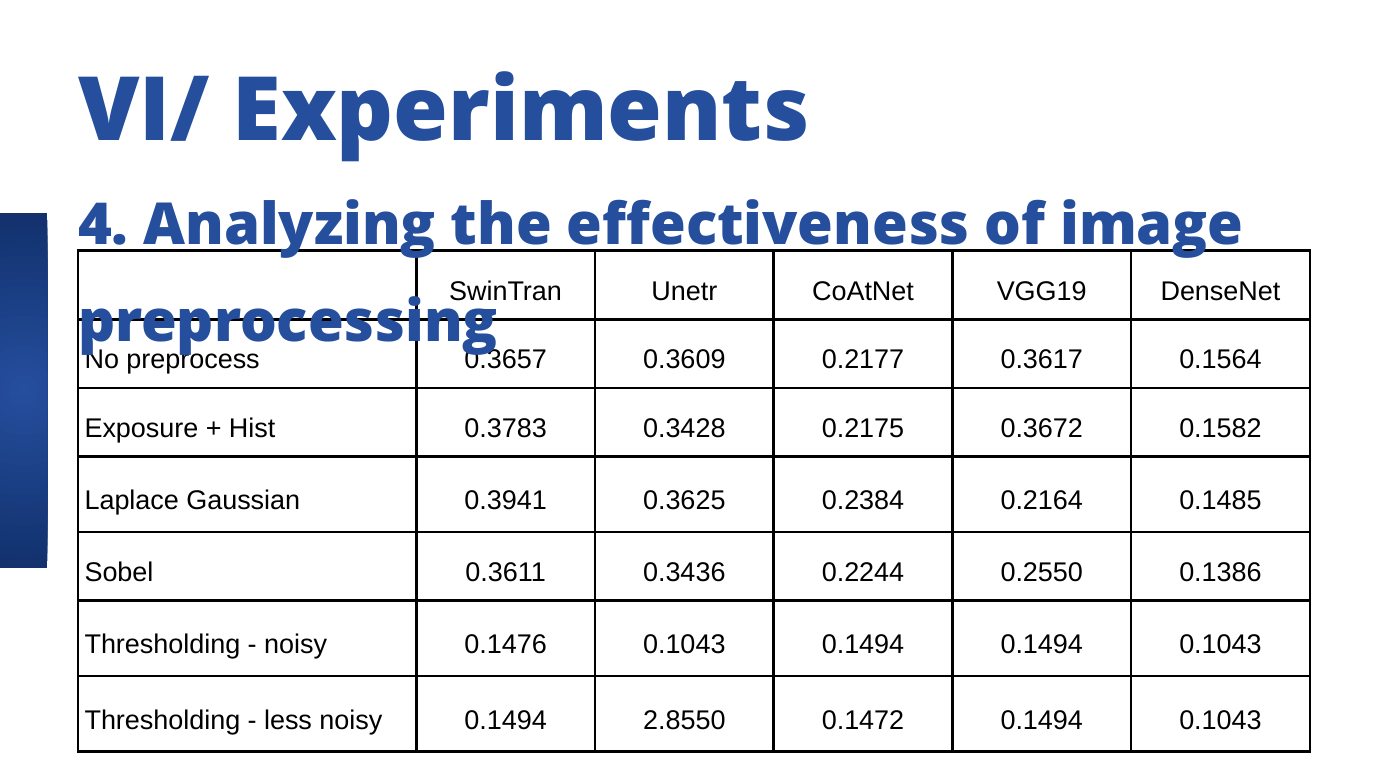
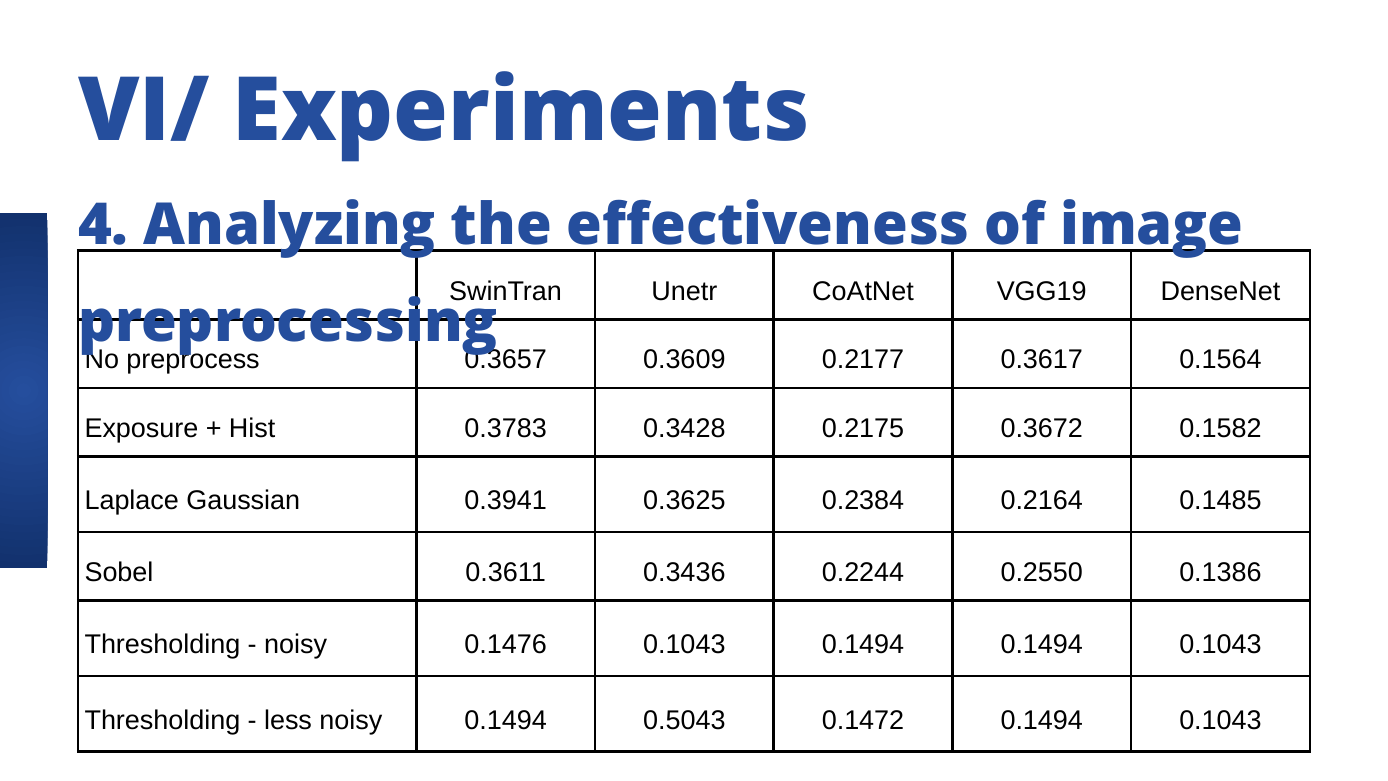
2.8550: 2.8550 -> 0.5043 (684, 720)
